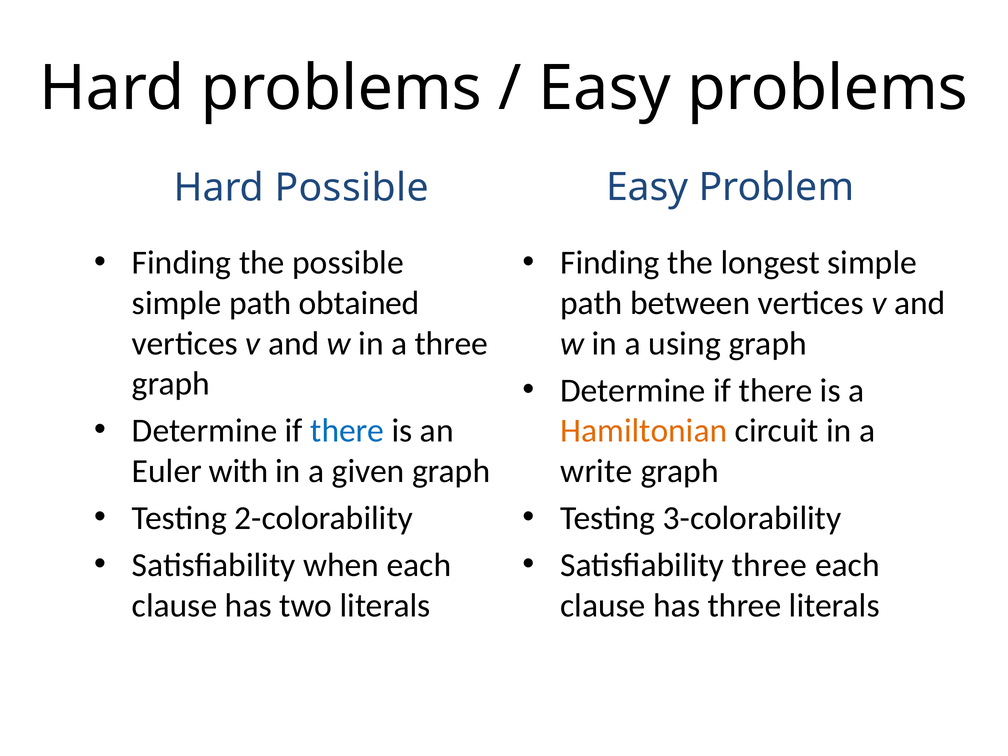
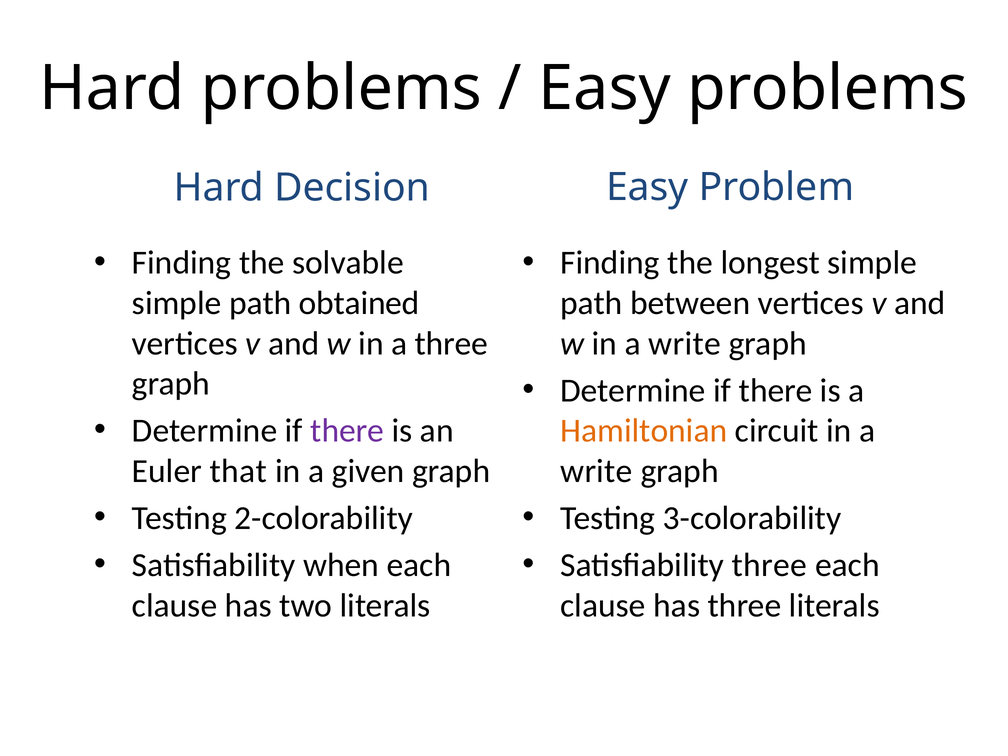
Hard Possible: Possible -> Decision (352, 188)
the possible: possible -> solvable (348, 263)
w in a using: using -> write (685, 343)
there colour: blue -> purple (347, 431)
with: with -> that (238, 471)
